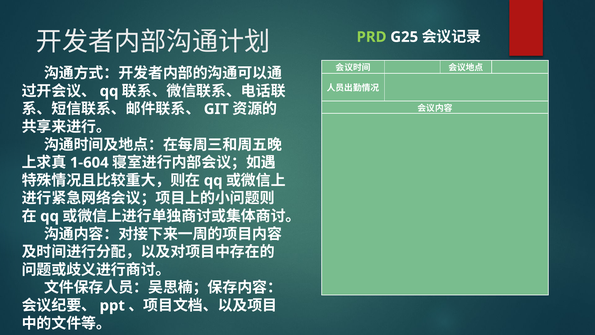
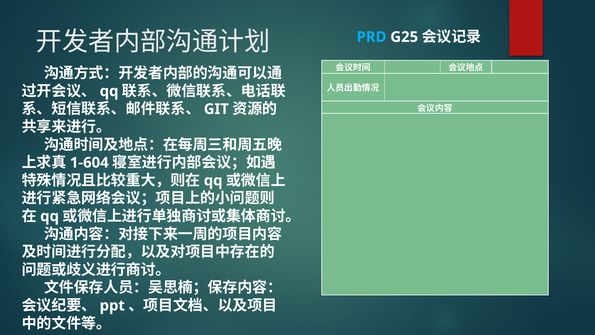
PRD colour: light green -> light blue (372, 37)
